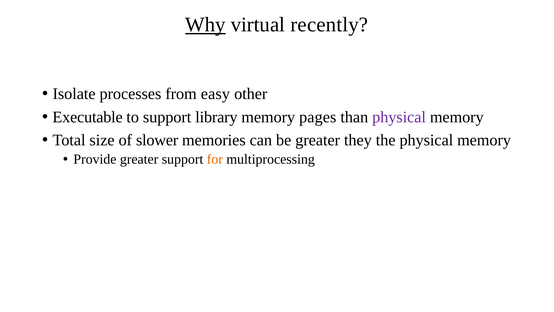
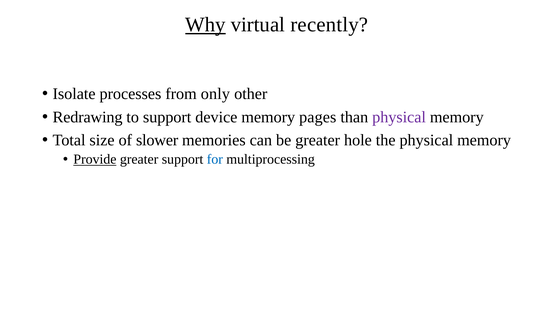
easy: easy -> only (215, 94)
Executable: Executable -> Redrawing (88, 117)
library: library -> device (216, 117)
they: they -> hole (358, 140)
Provide underline: none -> present (95, 159)
for colour: orange -> blue (215, 159)
